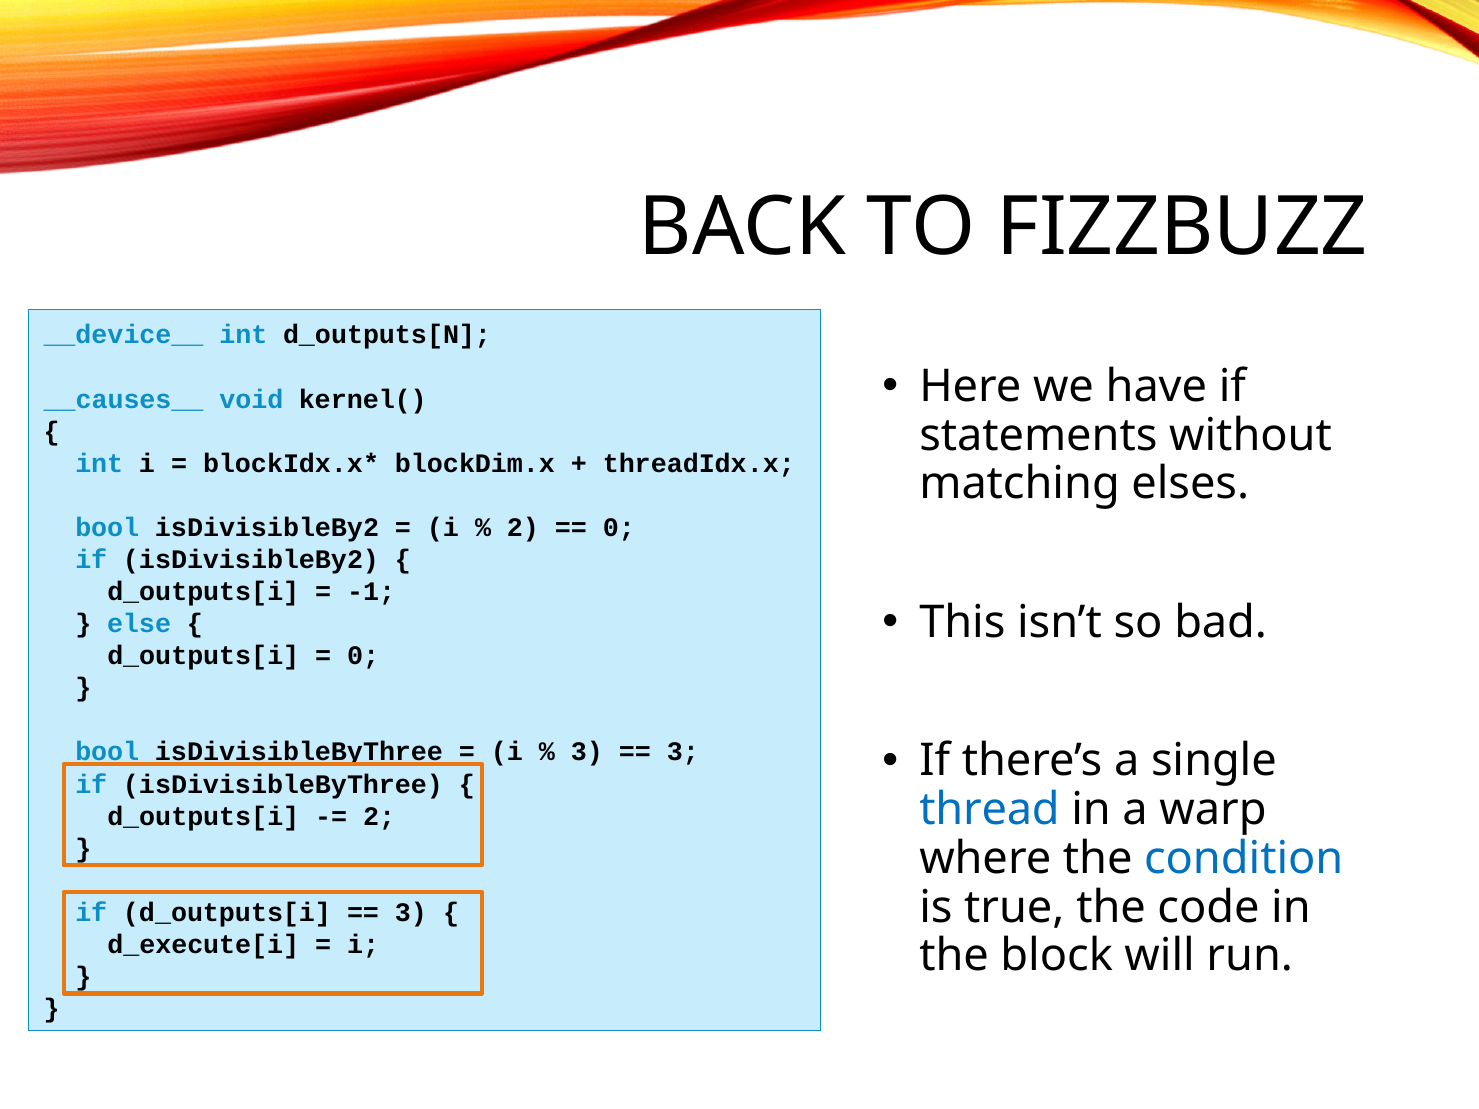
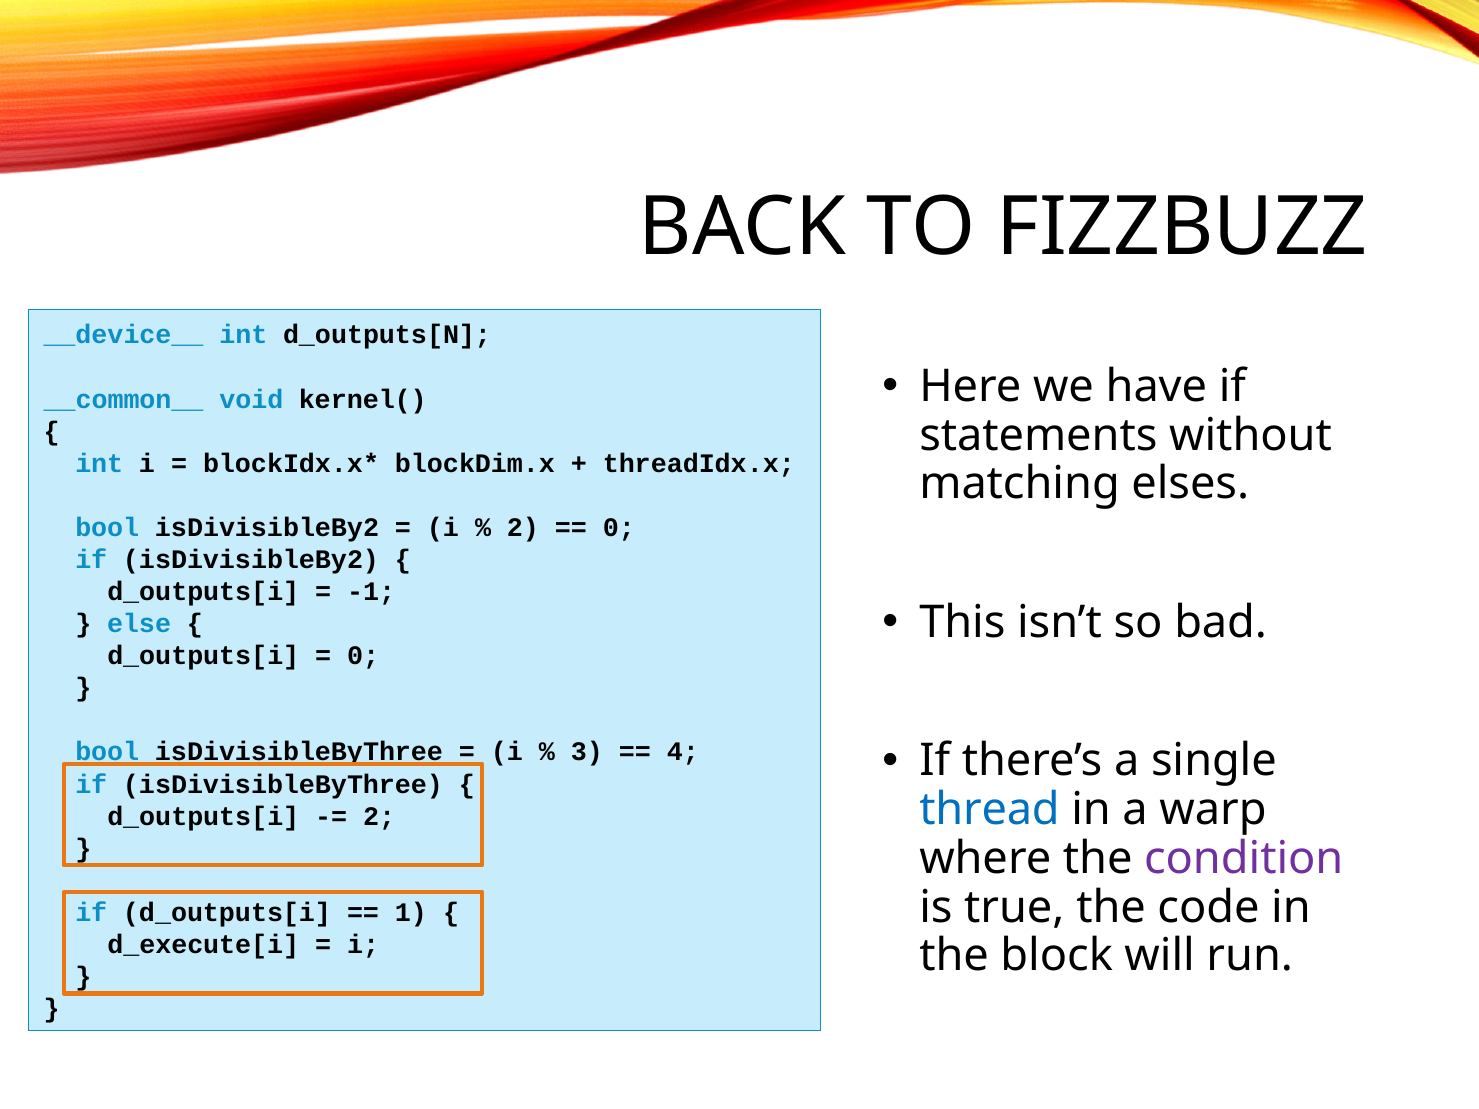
__causes__: __causes__ -> __common__ (124, 399)
3: 3 -> 4 (683, 752)
condition colour: blue -> purple (1244, 859)
3: 3 -> 1 (411, 913)
